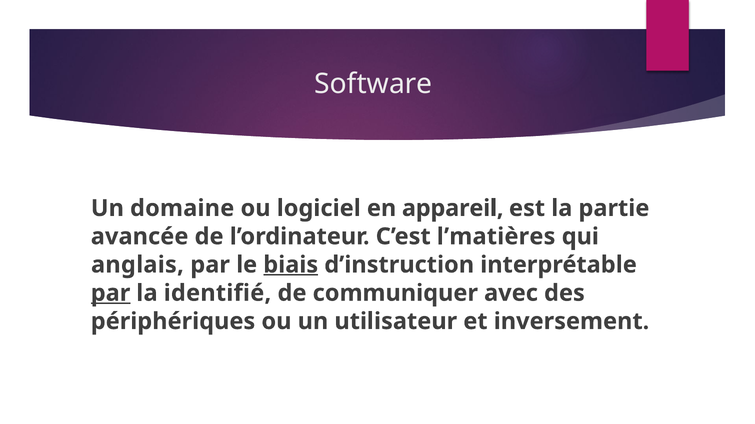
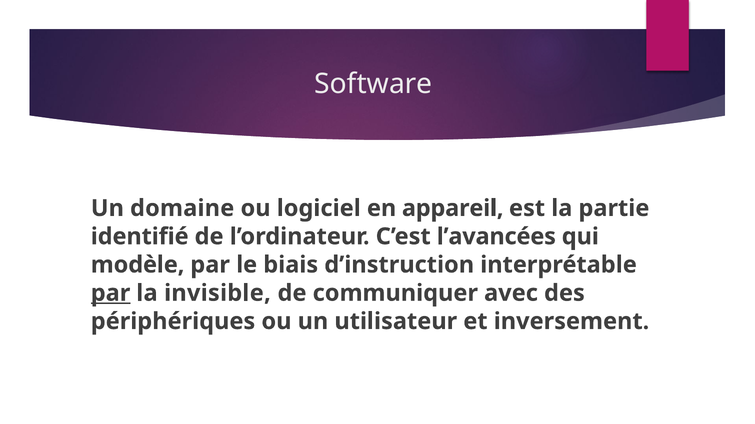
avancée: avancée -> identifié (140, 237)
l’matières: l’matières -> l’avancées (496, 237)
anglais: anglais -> modèle (138, 265)
biais underline: present -> none (291, 265)
identifié: identifié -> invisible (217, 293)
